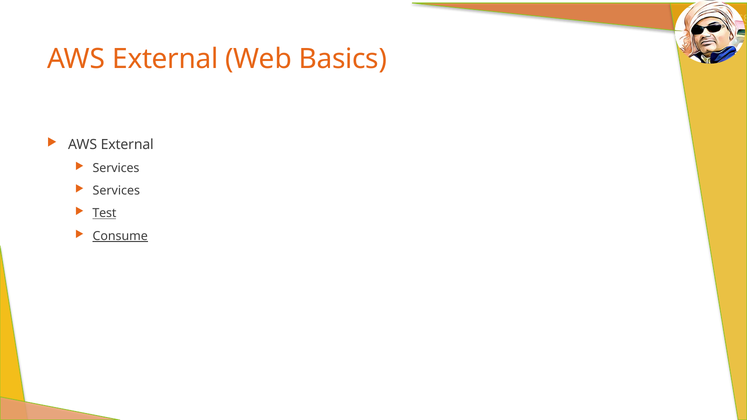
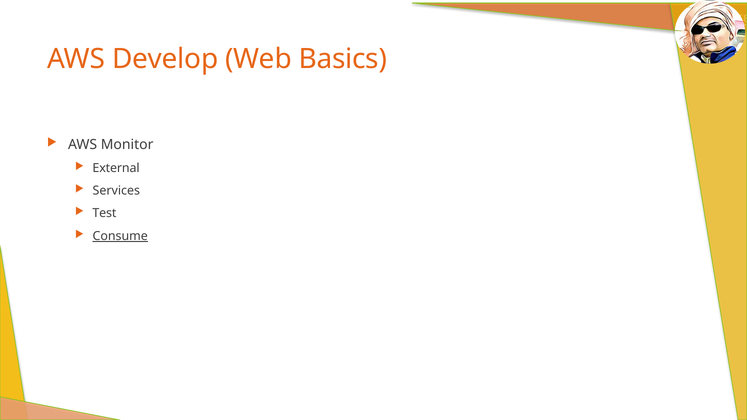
External: External -> Develop (165, 59)
External: External -> Monitor (127, 145)
Services: Services -> External (116, 168)
Test underline: present -> none (104, 213)
